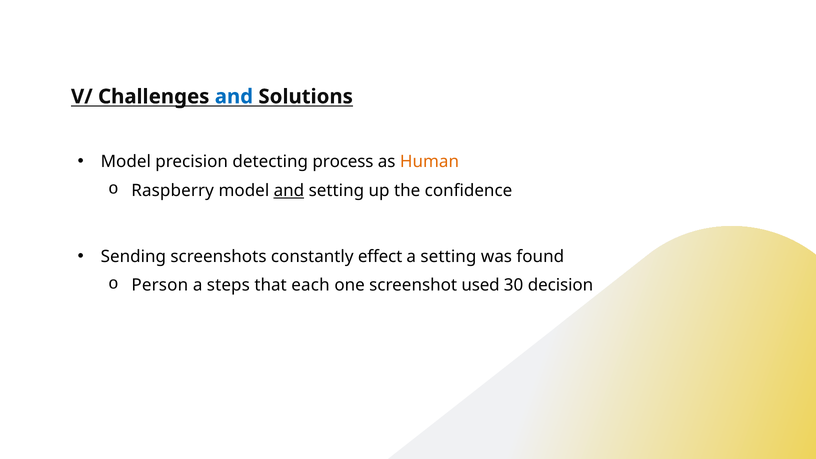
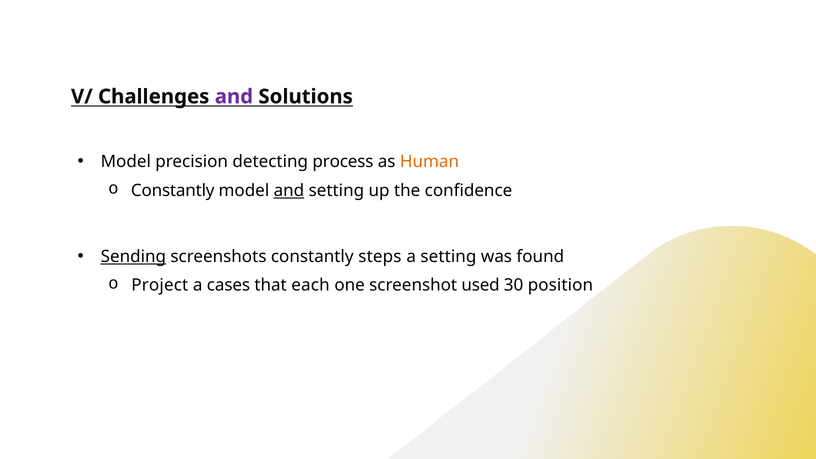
and colour: blue -> purple (234, 97)
Raspberry: Raspberry -> Constantly (173, 190)
Sending underline: none -> present (133, 257)
effect: effect -> steps (380, 257)
Person: Person -> Project (160, 285)
steps: steps -> cases (228, 285)
decision: decision -> position (560, 285)
